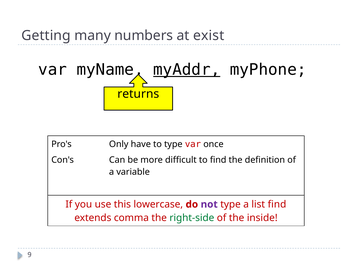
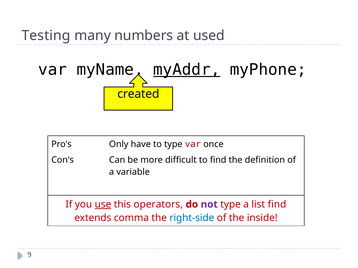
Getting: Getting -> Testing (46, 36)
exist: exist -> used (209, 36)
returns: returns -> created (138, 94)
use underline: none -> present (103, 205)
lowercase: lowercase -> operators (158, 205)
right-side colour: green -> blue (192, 218)
